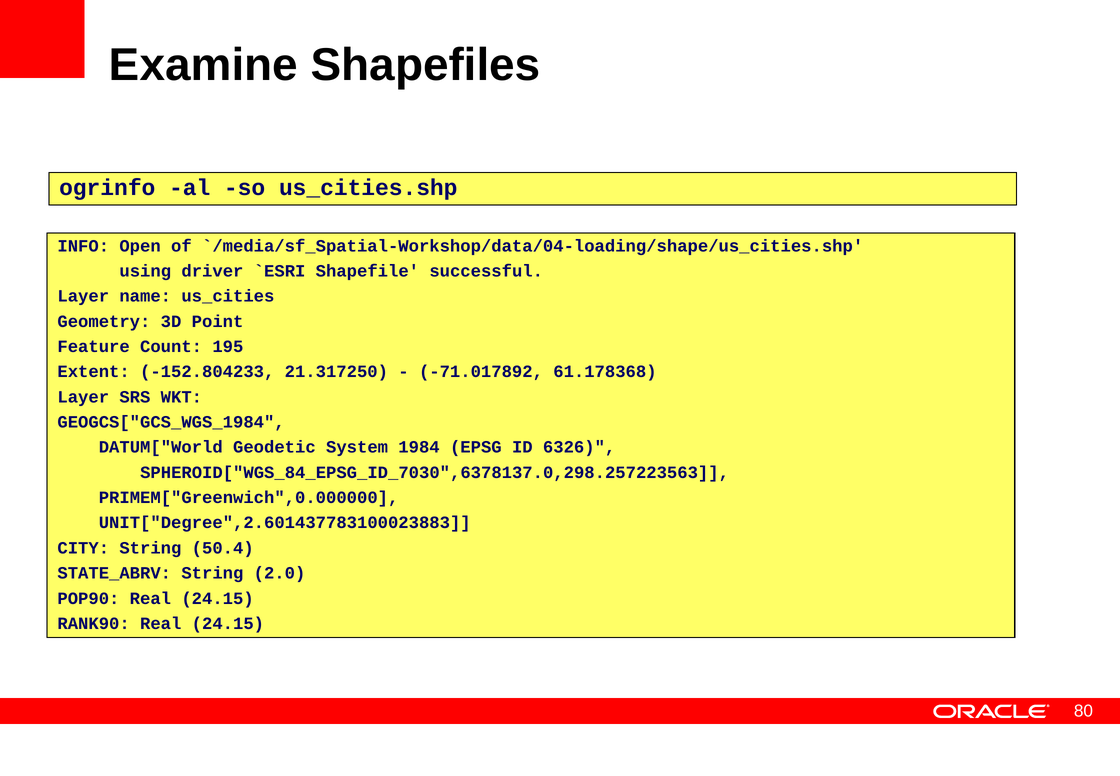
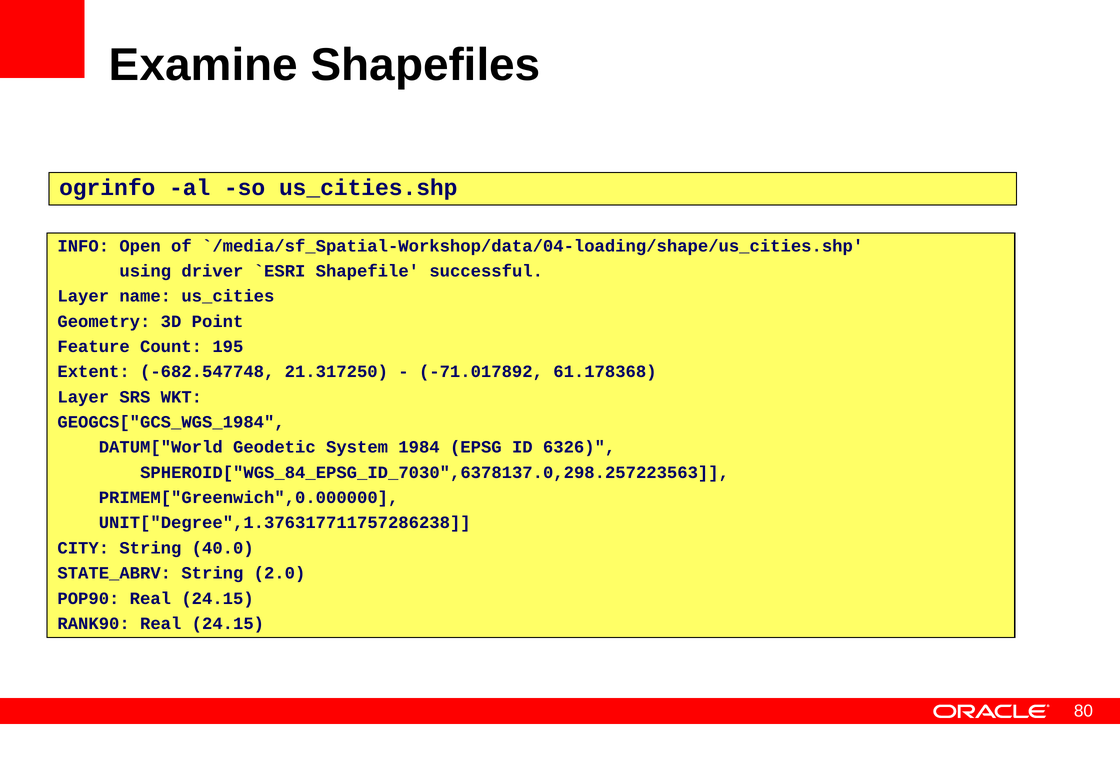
-152.804233: -152.804233 -> -682.547748 (207, 371)
UNIT["Degree",2.601437783100023883: UNIT["Degree",2.601437783100023883 -> UNIT["Degree",1.376317711757286238 (285, 522)
50.4: 50.4 -> 40.0 (223, 548)
